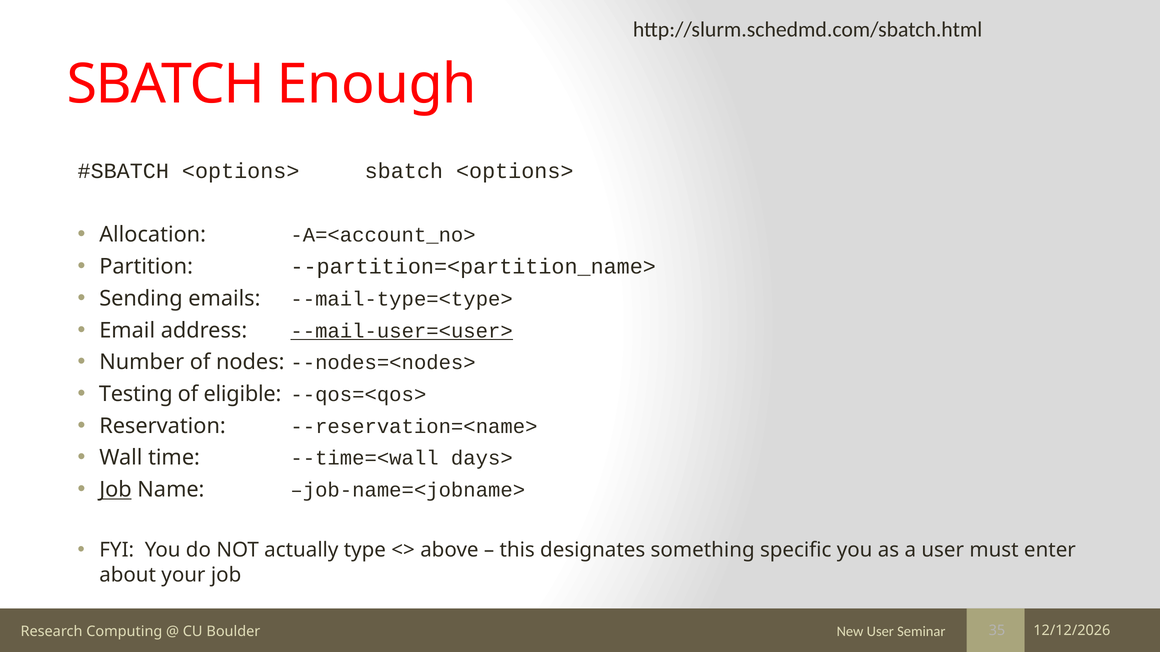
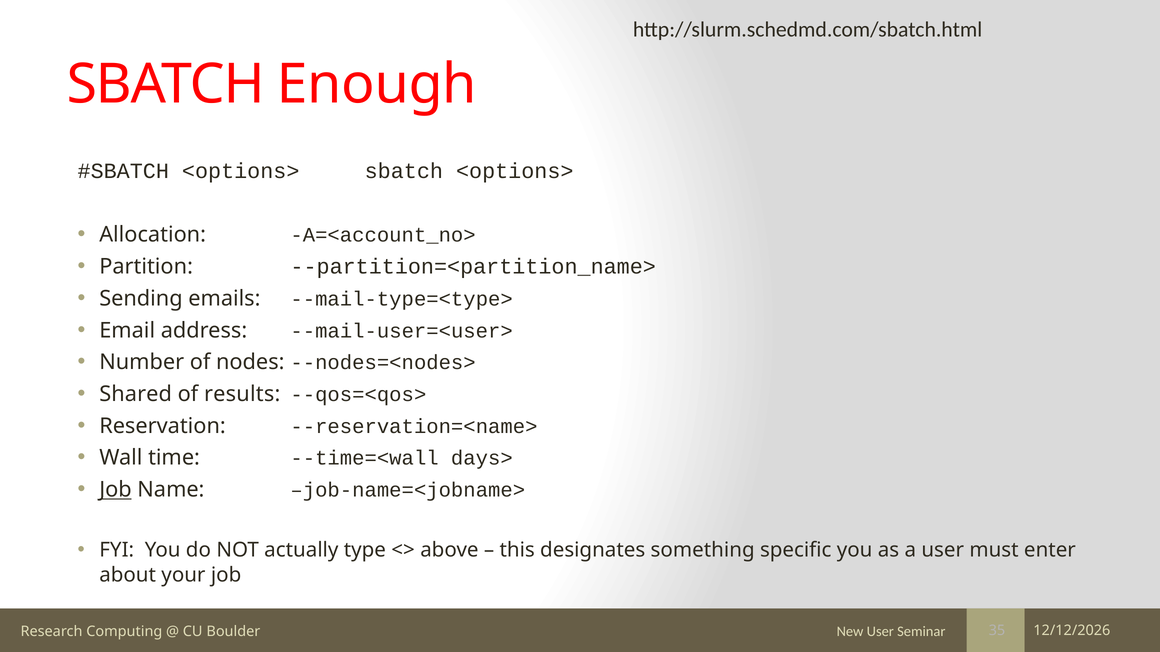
--mail-user=<user> underline: present -> none (402, 331)
Testing: Testing -> Shared (136, 394)
eligible: eligible -> results (242, 394)
